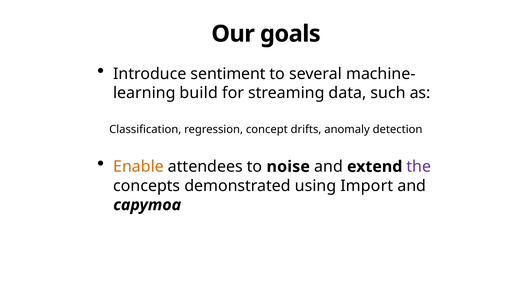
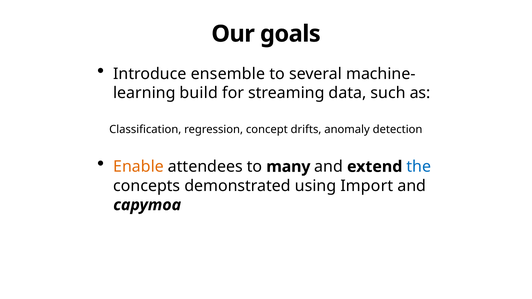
sentiment: sentiment -> ensemble (228, 74)
noise: noise -> many (288, 167)
the colour: purple -> blue (419, 167)
